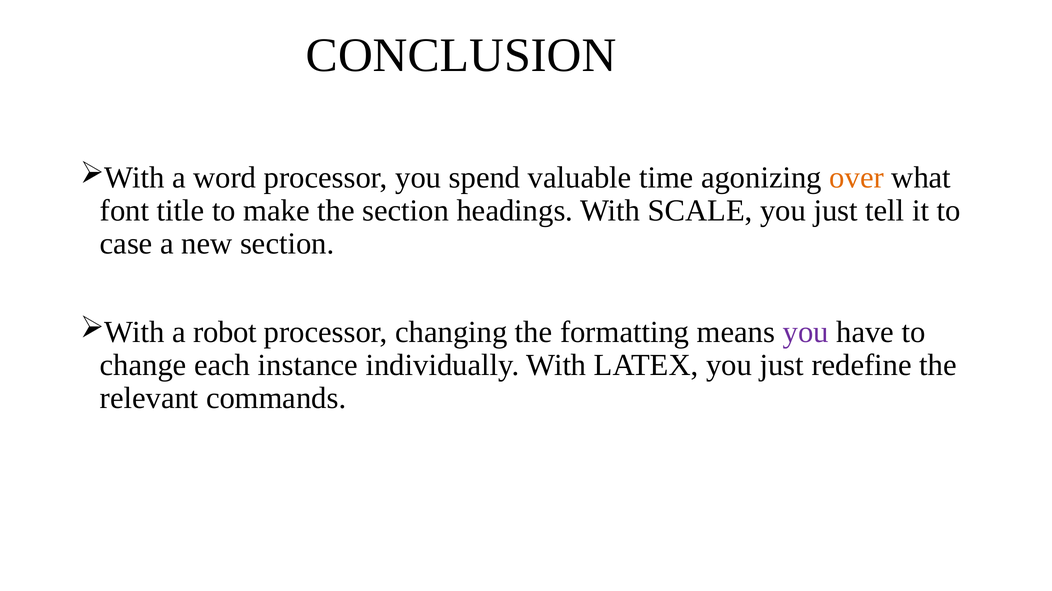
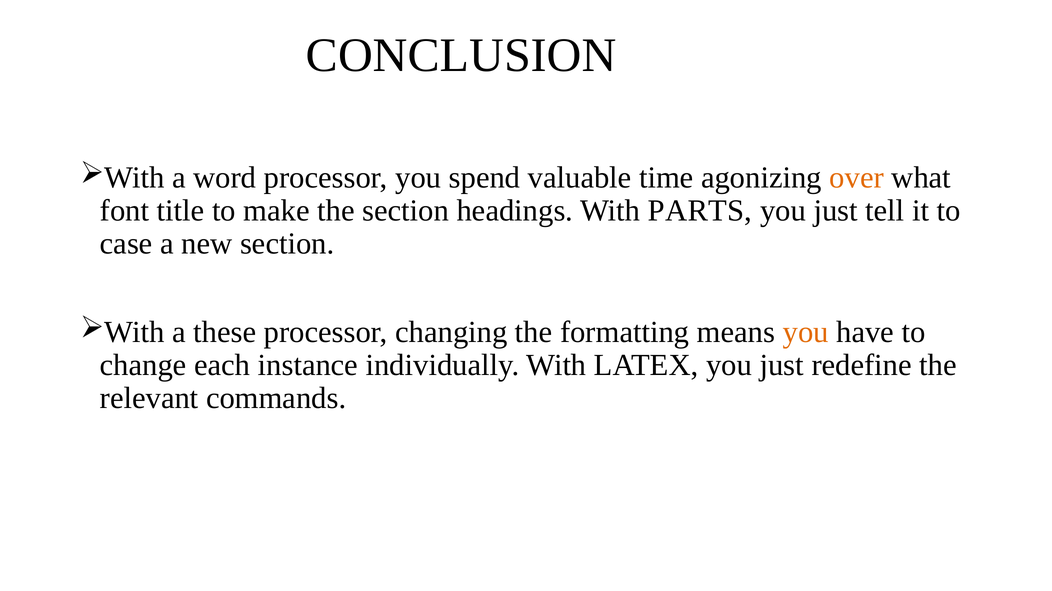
SCALE: SCALE -> PARTS (700, 211)
robot: robot -> these (225, 332)
you colour: purple -> orange (806, 332)
